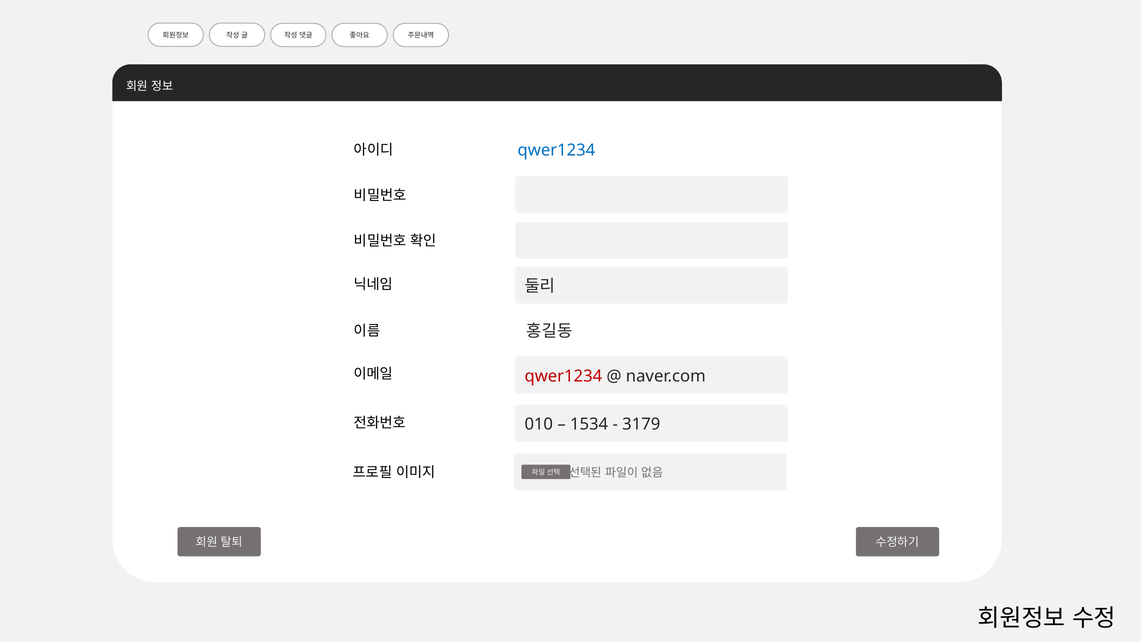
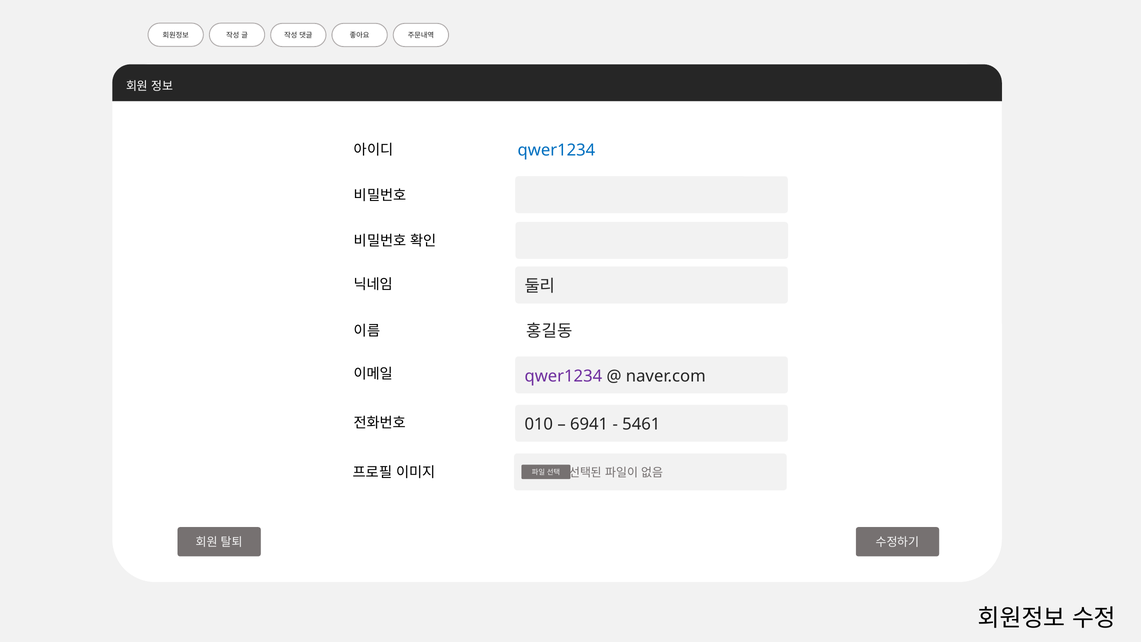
qwer1234 colour: red -> purple (563, 376)
1534: 1534 -> 6941 (589, 424)
3179: 3179 -> 5461 (641, 424)
